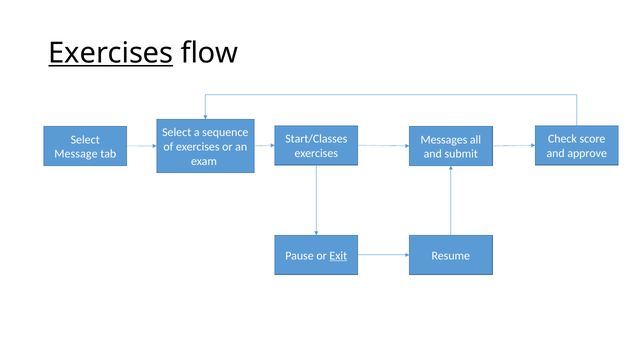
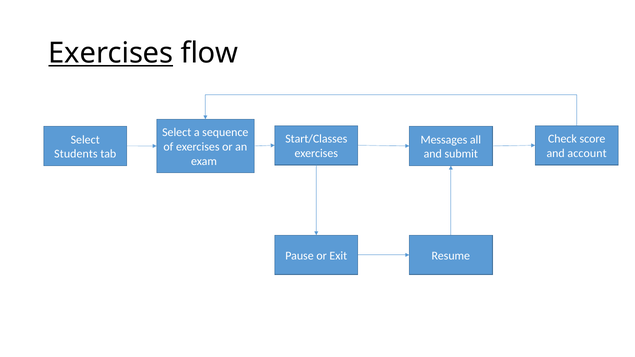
approve: approve -> account (587, 153)
Message: Message -> Students (76, 154)
Exit underline: present -> none (338, 256)
